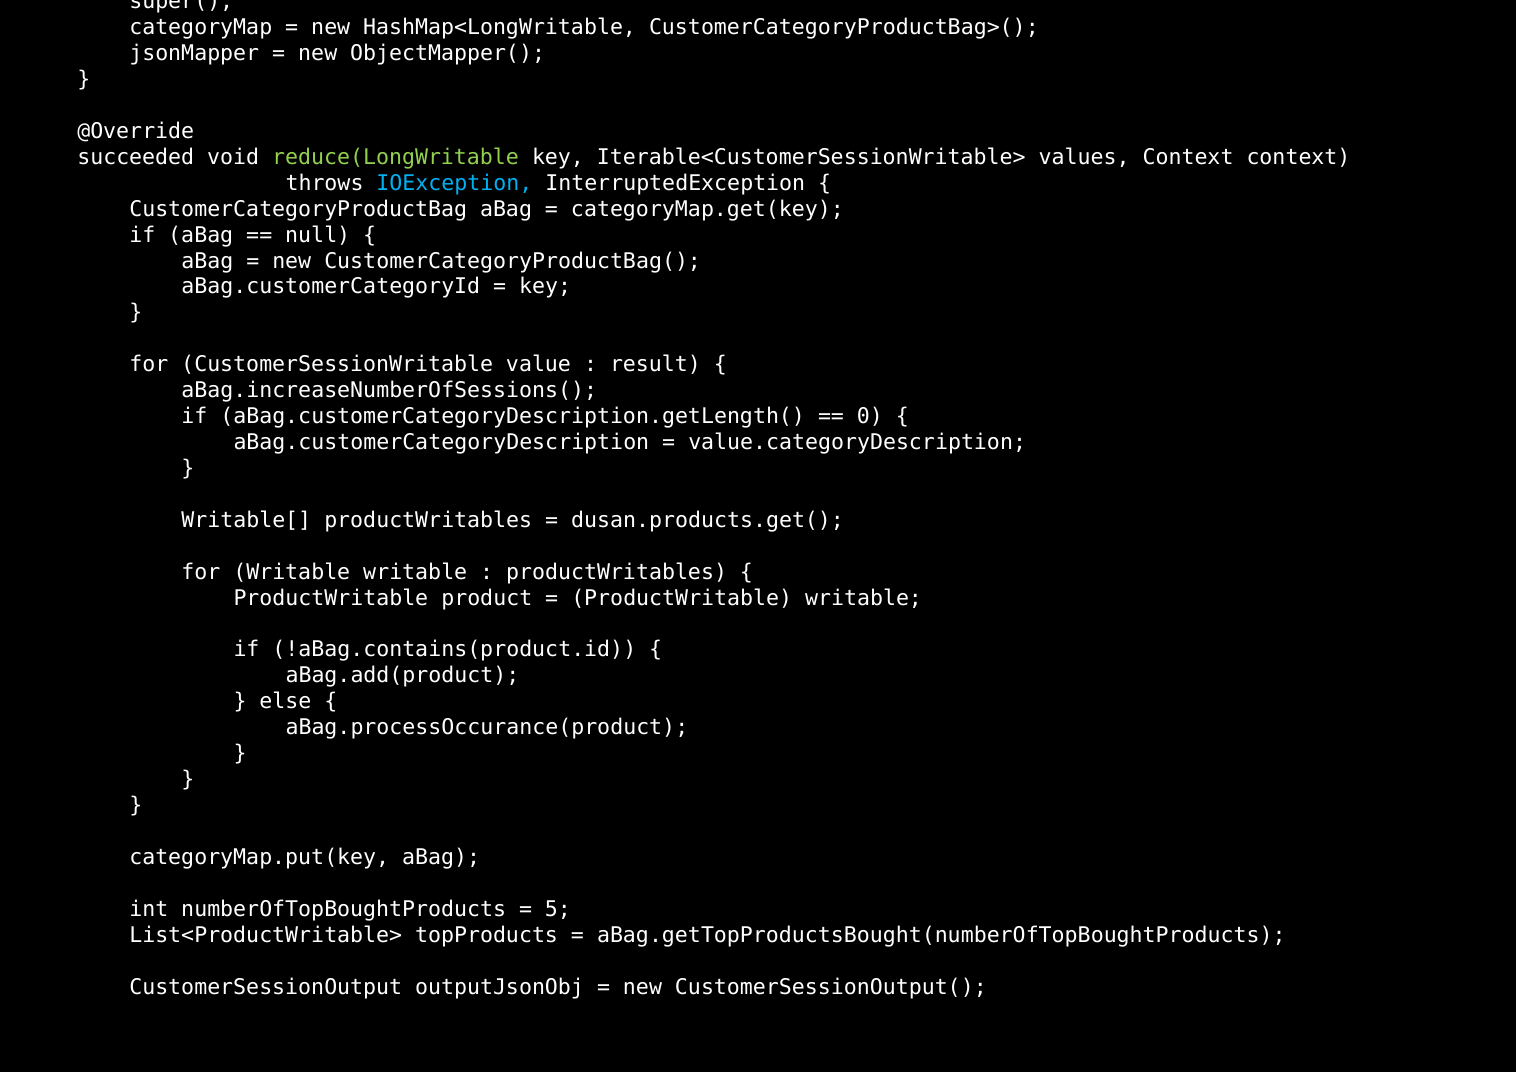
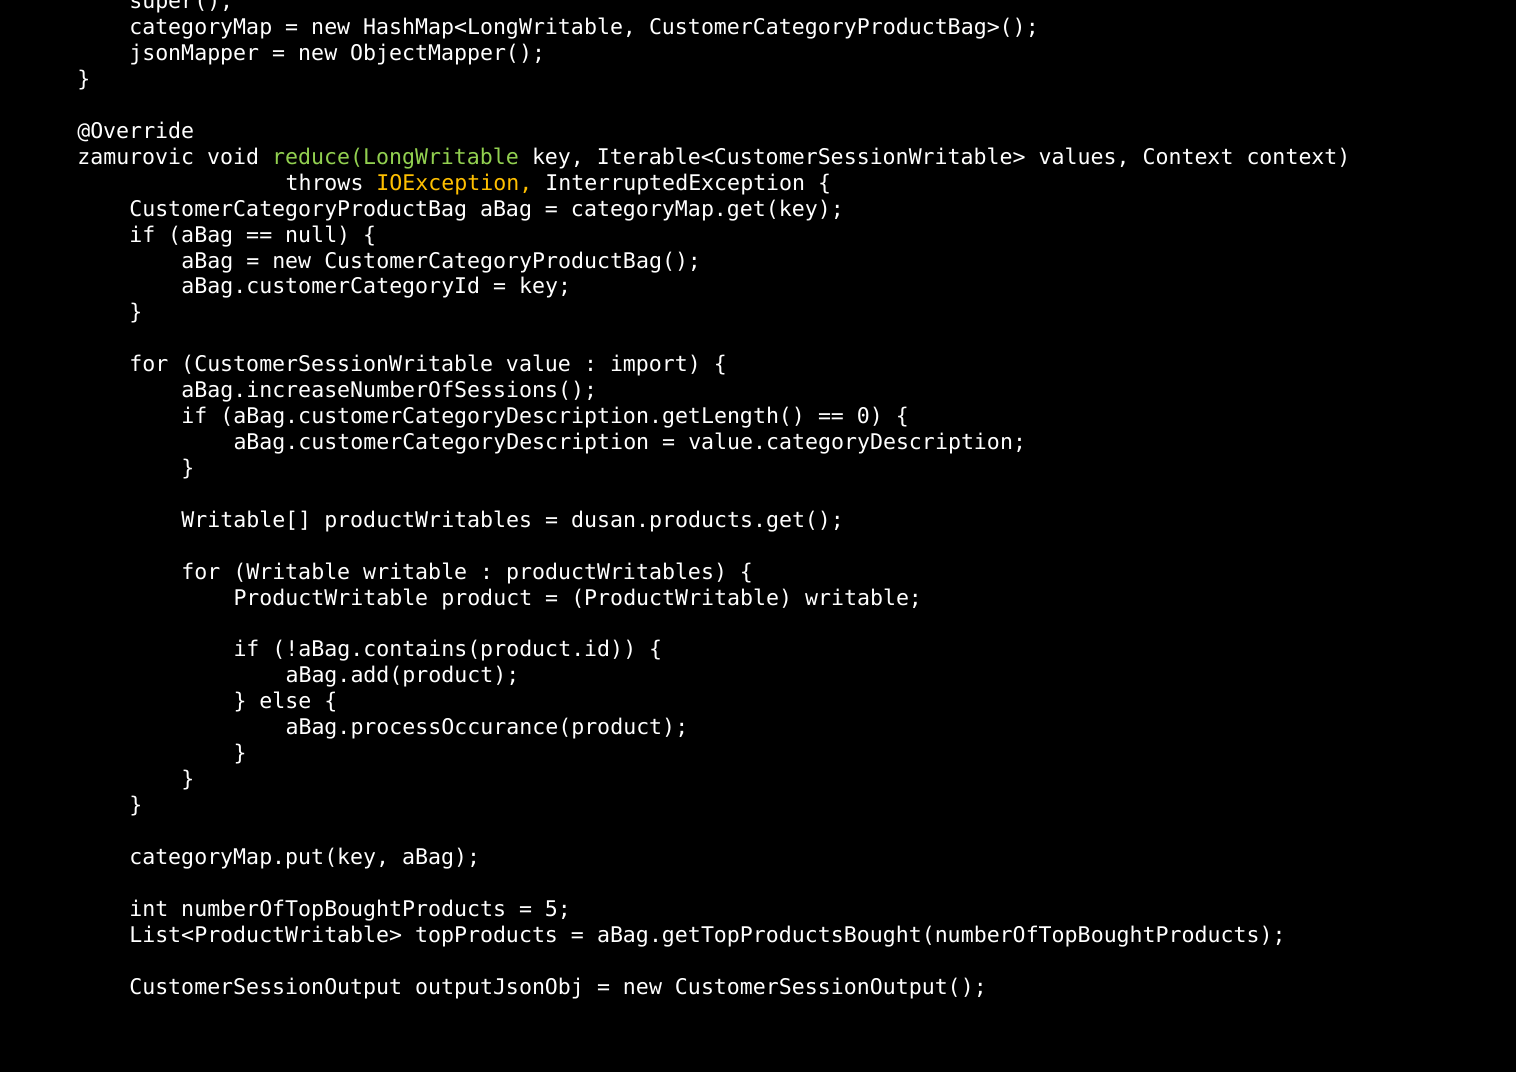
succeeded: succeeded -> zamurovic (136, 157)
IOException colour: light blue -> yellow (454, 183)
result: result -> import (655, 365)
